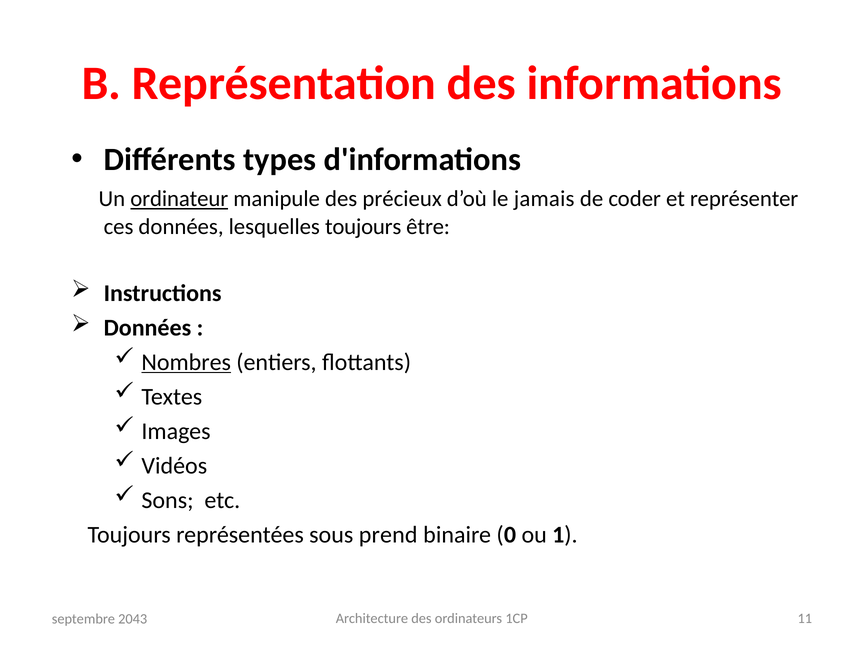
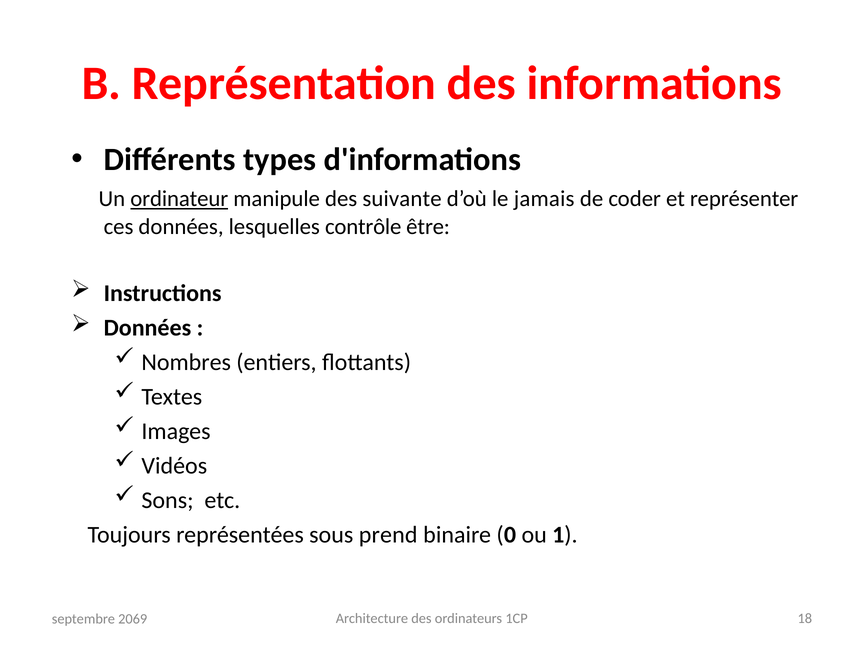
précieux: précieux -> suivante (402, 199)
lesquelles toujours: toujours -> contrôle (363, 227)
Nombres underline: present -> none (186, 362)
11: 11 -> 18 (805, 619)
2043: 2043 -> 2069 (133, 619)
